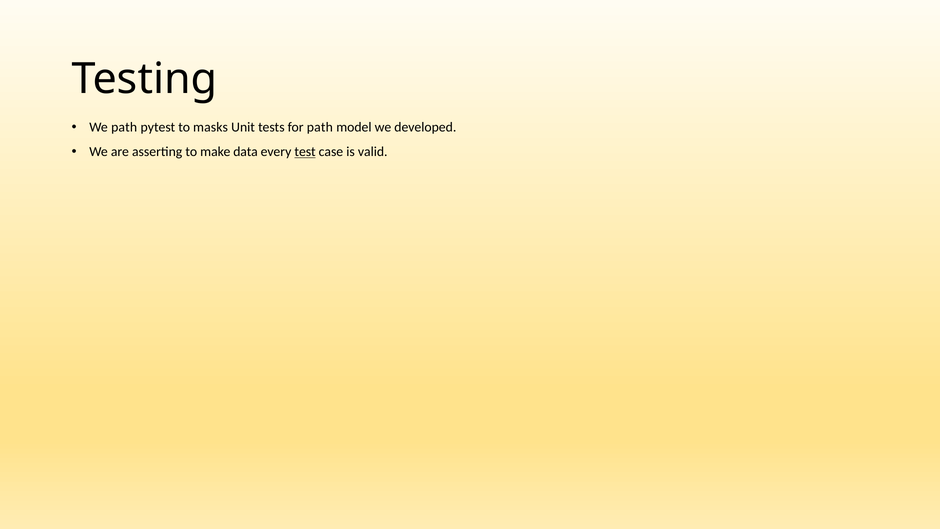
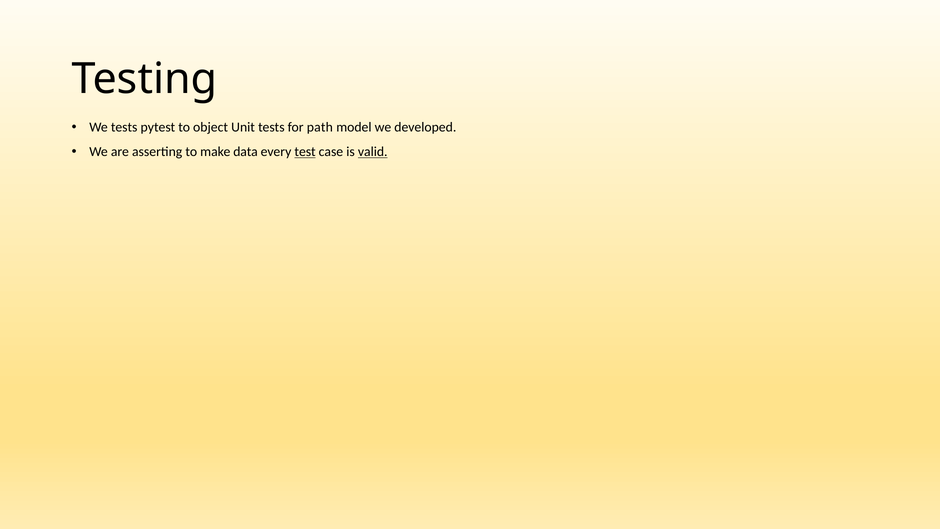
We path: path -> tests (124, 127)
masks: masks -> object (211, 127)
valid underline: none -> present (373, 152)
